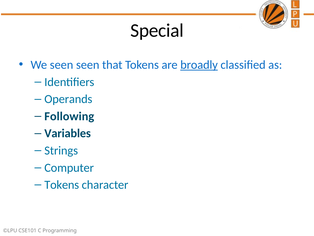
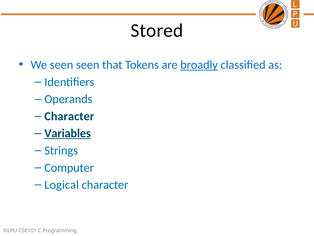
Special: Special -> Stored (157, 30)
Following: Following -> Character (69, 116)
Variables underline: none -> present (68, 133)
Tokens: Tokens -> Logical (62, 184)
